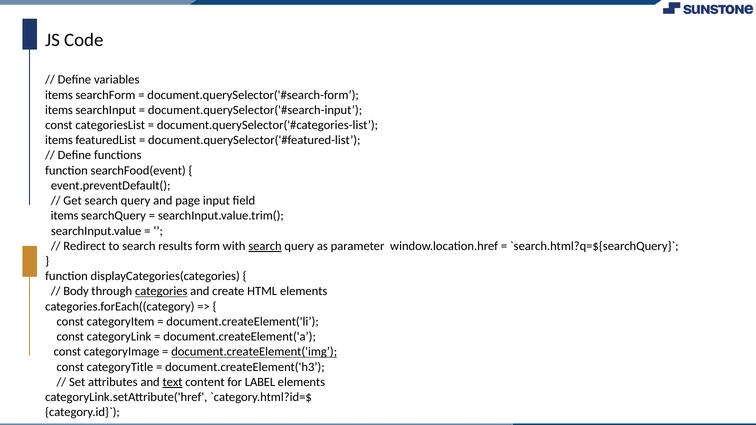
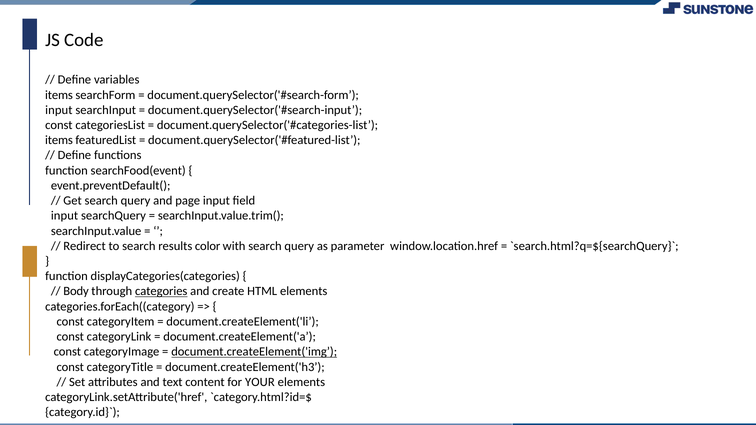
items: items -> input (59, 110)
items: items -> input (65, 216)
form: form -> color (208, 246)
search underline: present -> none (265, 246)
text underline: present -> none (173, 382)
LABEL: LABEL -> YOUR (260, 382)
